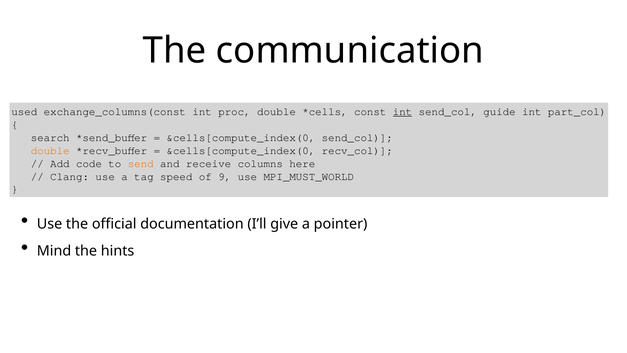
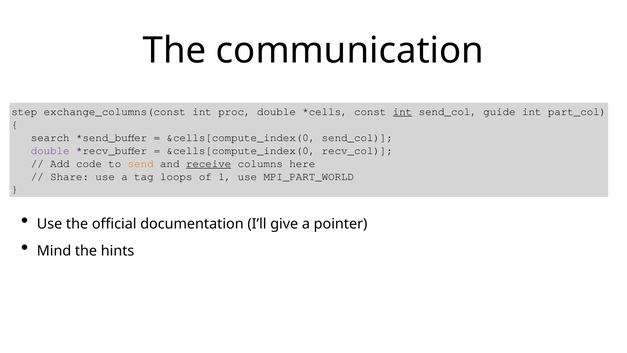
used: used -> step (24, 112)
double colour: orange -> purple (50, 150)
receive underline: none -> present (209, 163)
Clang: Clang -> Share (70, 176)
speed: speed -> loops (176, 176)
9: 9 -> 1 (225, 176)
MPI_MUST_WORLD: MPI_MUST_WORLD -> MPI_PART_WORLD (309, 176)
